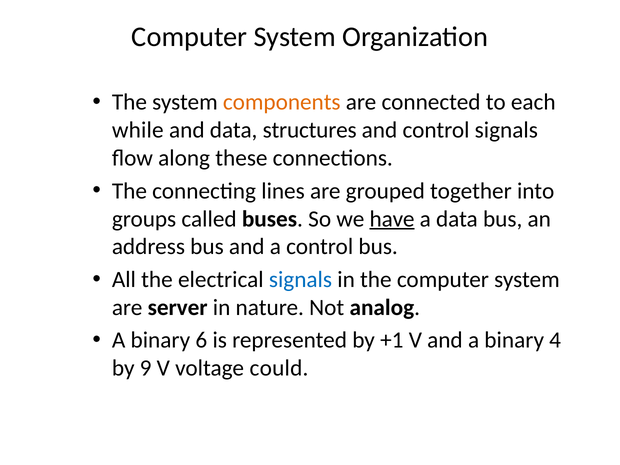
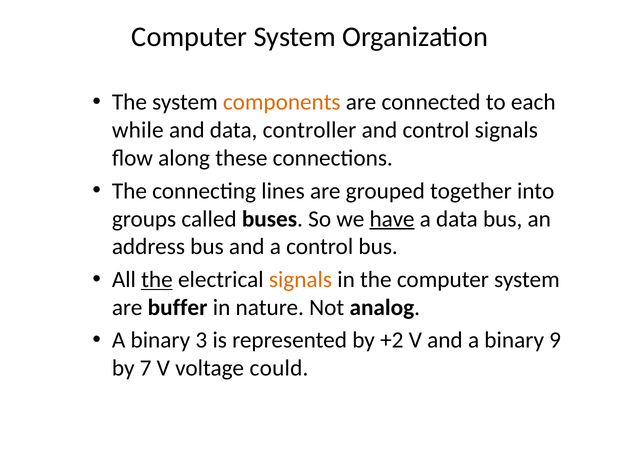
structures: structures -> controller (309, 130)
the underline: none -> present (157, 280)
signals colour: blue -> orange (300, 280)
server: server -> buffer (178, 307)
6: 6 -> 3 (201, 340)
+1: +1 -> +2 (392, 340)
4: 4 -> 9 (555, 340)
9: 9 -> 7 (146, 368)
